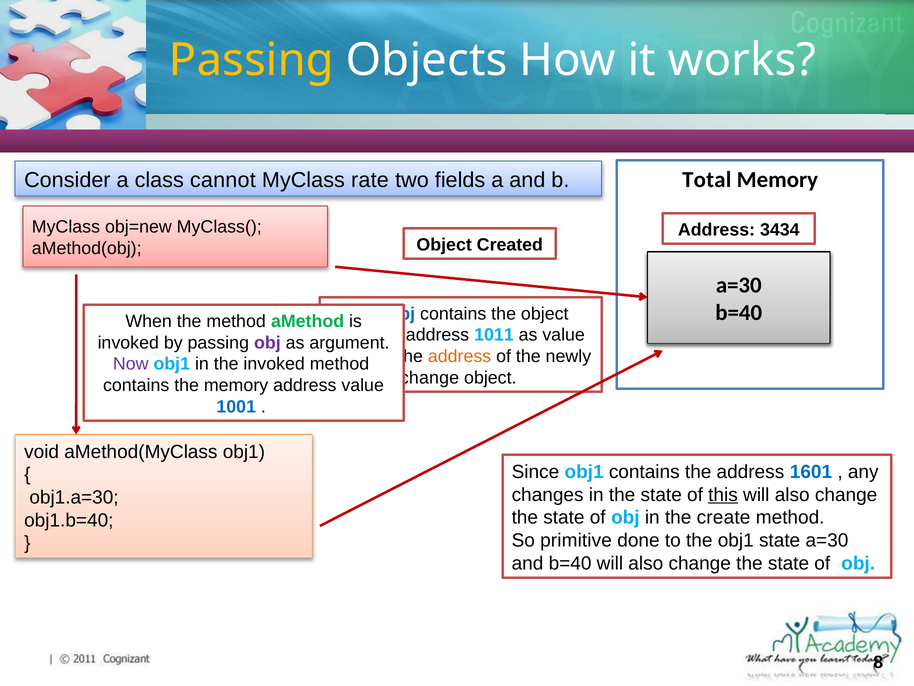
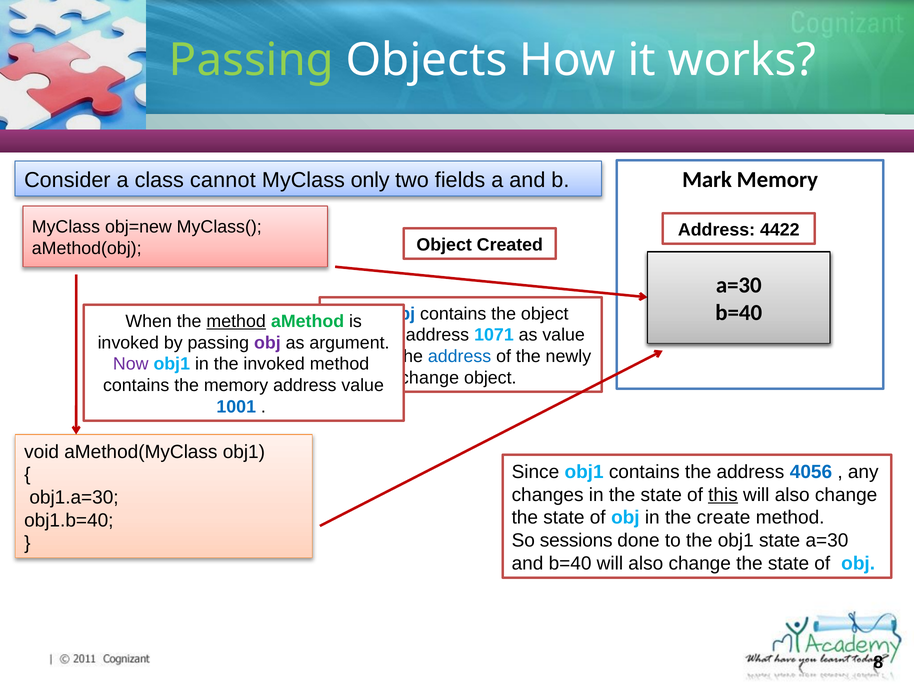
Passing colour: yellow -> light green (251, 60)
rate: rate -> only (370, 180)
Total: Total -> Mark (707, 180)
3434: 3434 -> 4422 (780, 230)
method underline: none -> present (236, 321)
1011: 1011 -> 1071 (494, 335)
address colour: orange -> blue (460, 356)
1601: 1601 -> 4056 (811, 472)
primitive: primitive -> sessions (576, 540)
